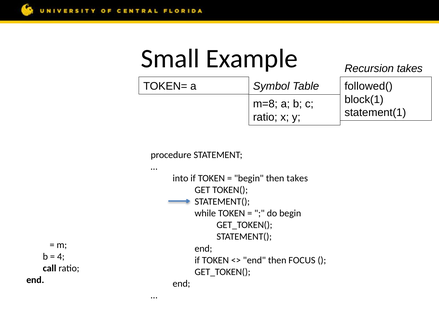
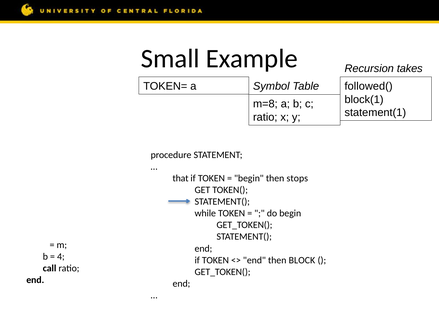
into: into -> that (181, 178)
then takes: takes -> stops (297, 178)
FOCUS: FOCUS -> BLOCK (302, 260)
